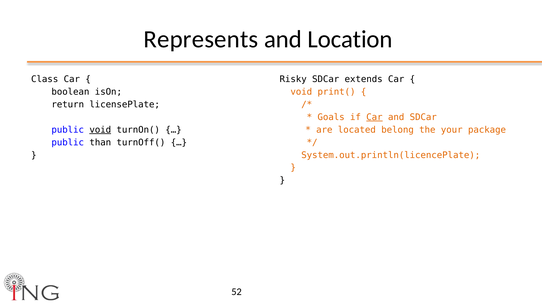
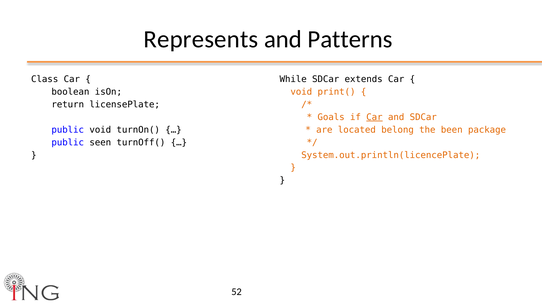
Location: Location -> Patterns (350, 39)
Risky: Risky -> While (293, 79)
your: your -> been (452, 130)
void underline: present -> none (100, 130)
than: than -> seen (100, 142)
